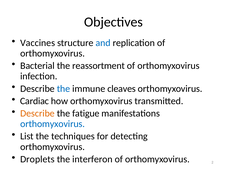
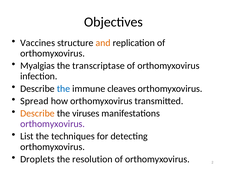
and colour: blue -> orange (103, 43)
Bacterial: Bacterial -> Myalgias (37, 66)
reassortment: reassortment -> transcriptase (99, 66)
Cardiac: Cardiac -> Spread (34, 101)
fatigue: fatigue -> viruses (86, 114)
orthomyxovirus colour: blue -> purple (53, 124)
interferon: interferon -> resolution (92, 159)
